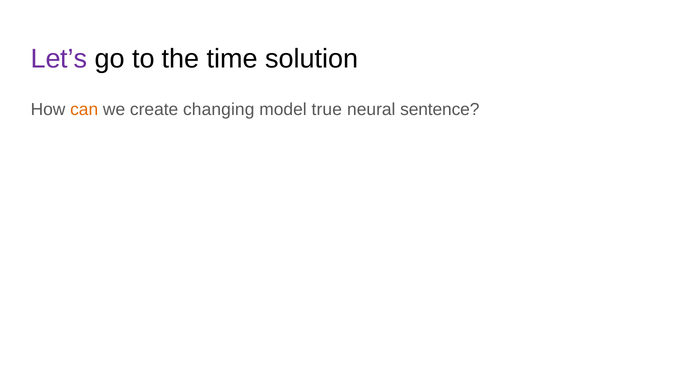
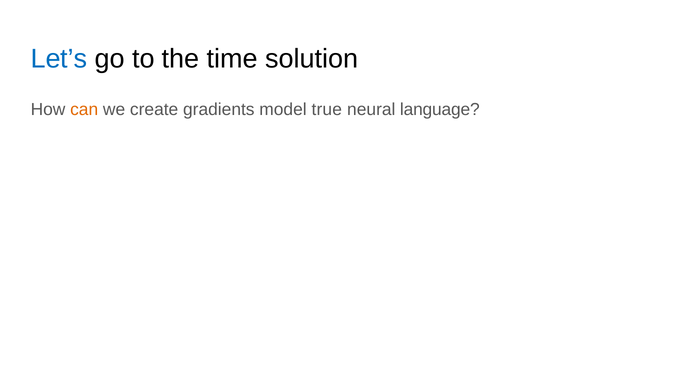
Let’s colour: purple -> blue (59, 59)
changing: changing -> gradients (219, 109)
sentence: sentence -> language (440, 109)
